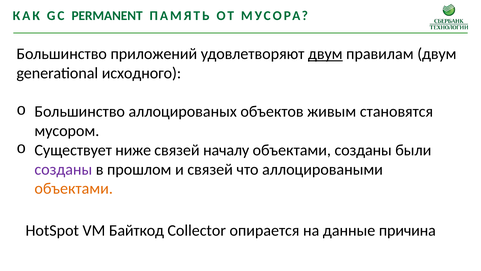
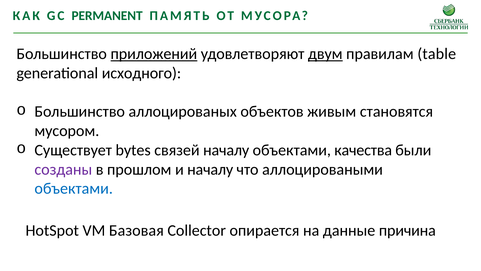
приложений underline: none -> present (154, 54)
правилам двум: двум -> table (437, 54)
ниже: ниже -> bytes (133, 150)
объектами созданы: созданы -> качества (363, 150)
и связей: связей -> началу (210, 169)
объектами colour: orange -> blue (74, 188)
Байткод: Байткод -> Базовая (136, 230)
